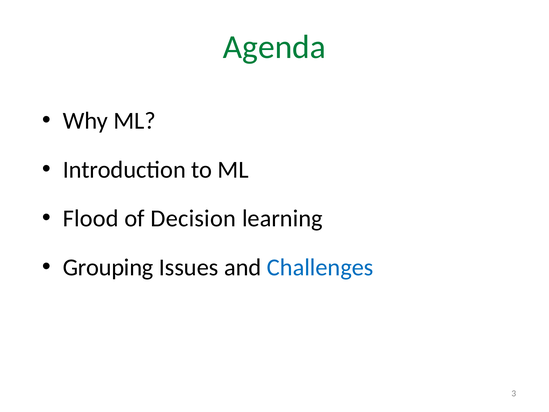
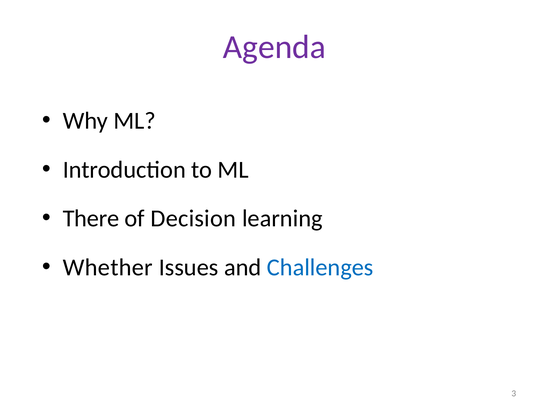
Agenda colour: green -> purple (274, 47)
Flood: Flood -> There (91, 218)
Grouping: Grouping -> Whether (108, 267)
